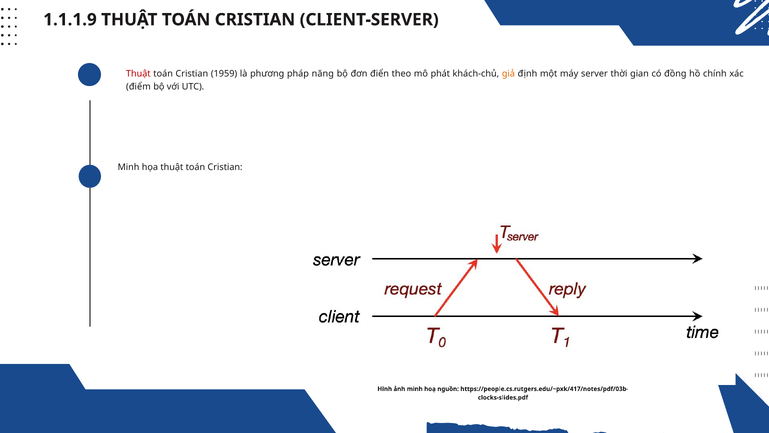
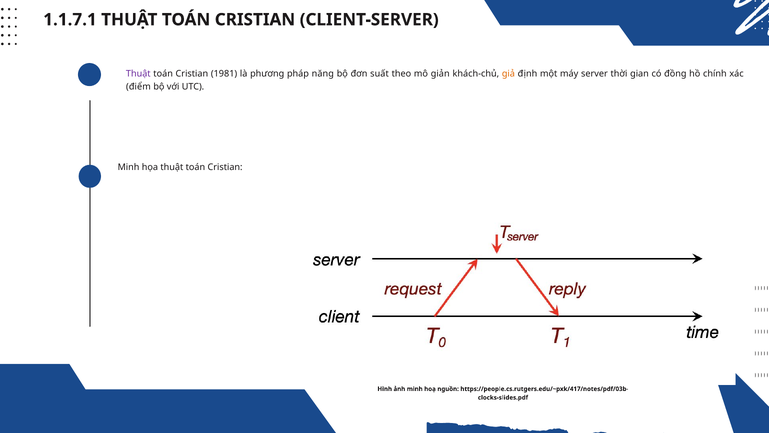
1.1.1.9: 1.1.1.9 -> 1.1.7.1 (70, 20)
Thuật colour: red -> purple (138, 74)
1959: 1959 -> 1981 (224, 74)
điển: điển -> suất (380, 74)
phát: phát -> giản (440, 74)
